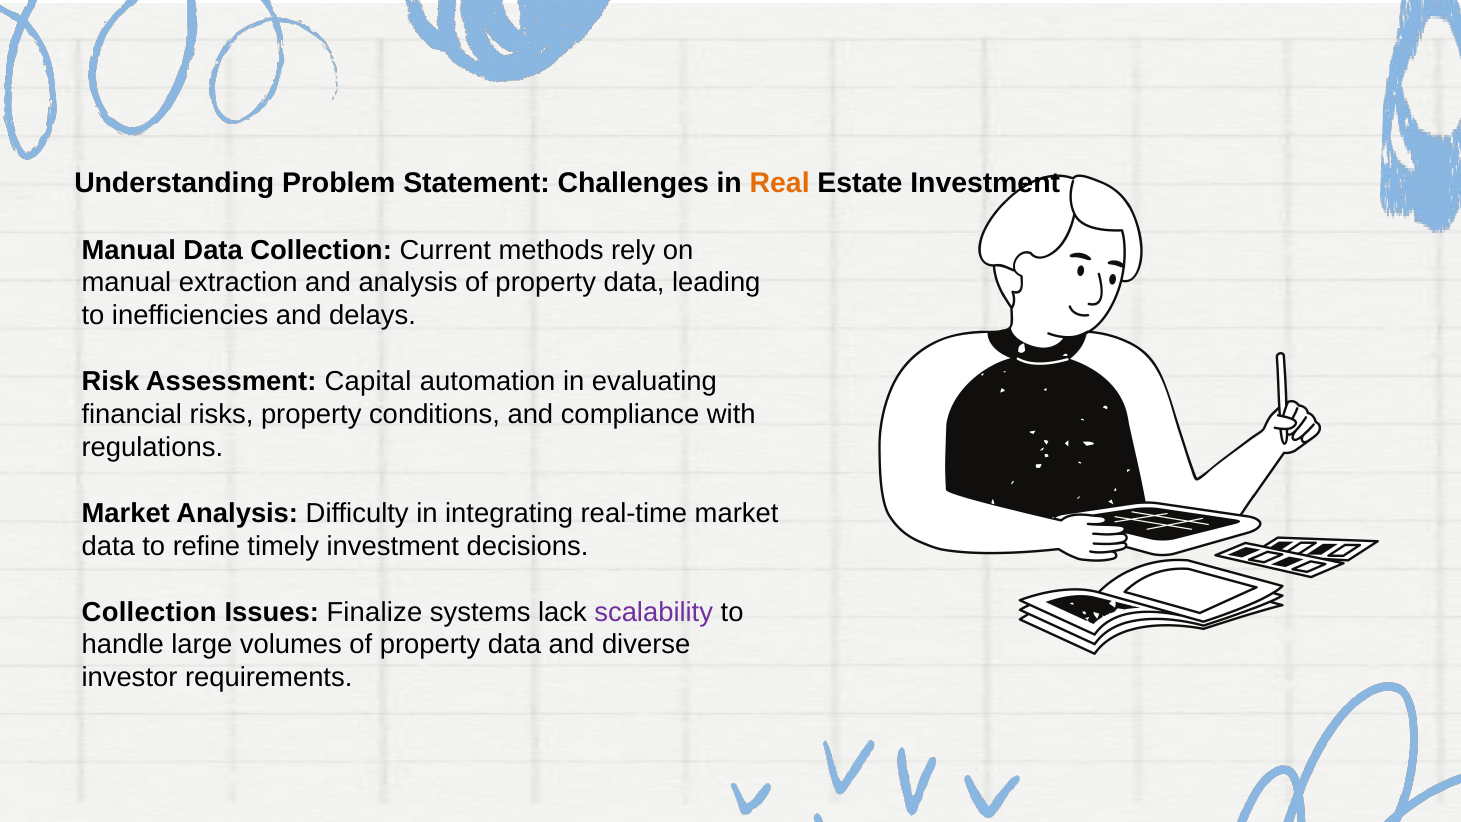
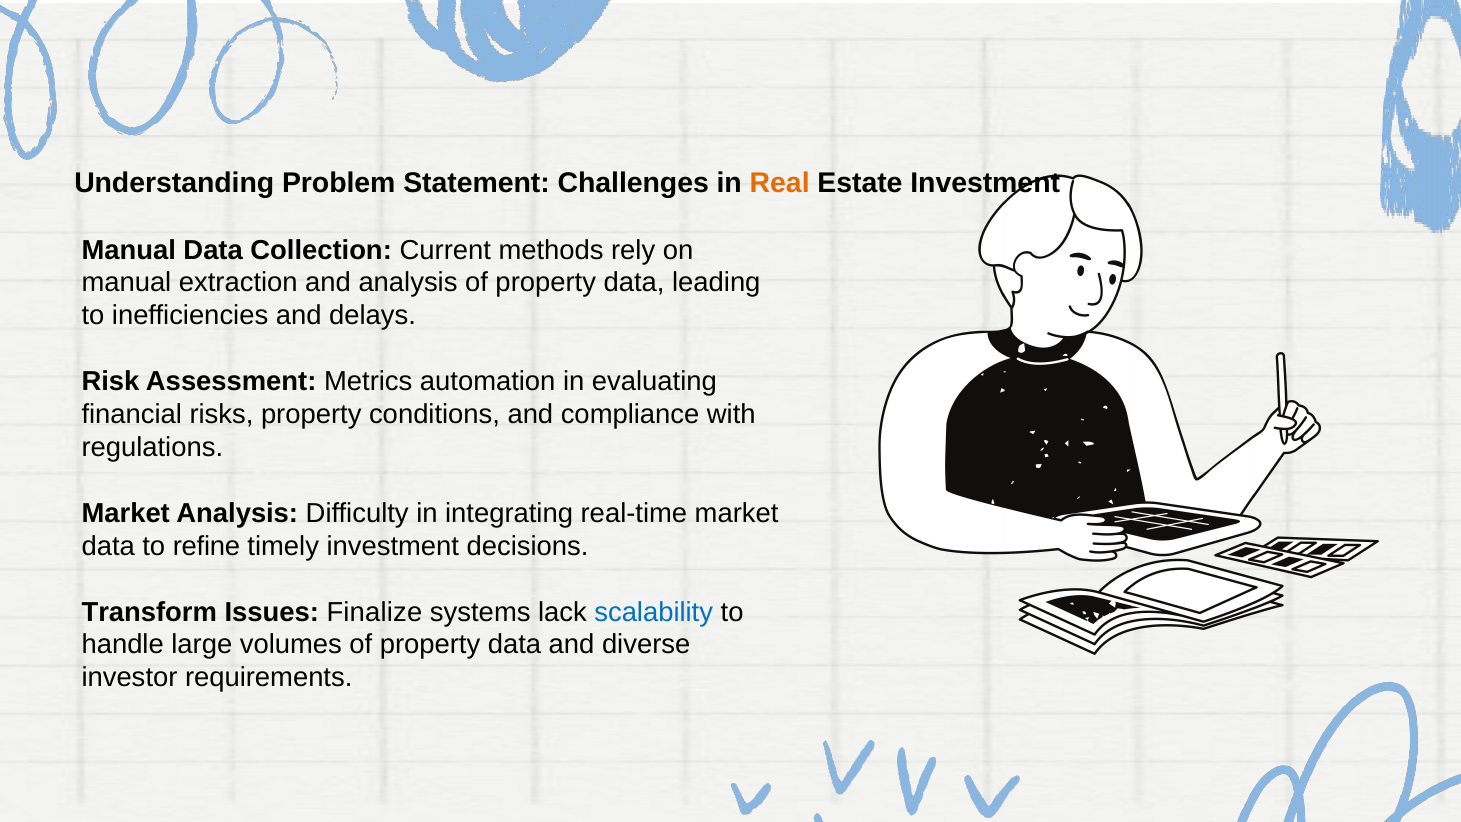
Capital: Capital -> Metrics (368, 382)
Collection: Collection -> Transform (149, 612)
scalability colour: purple -> blue (654, 612)
